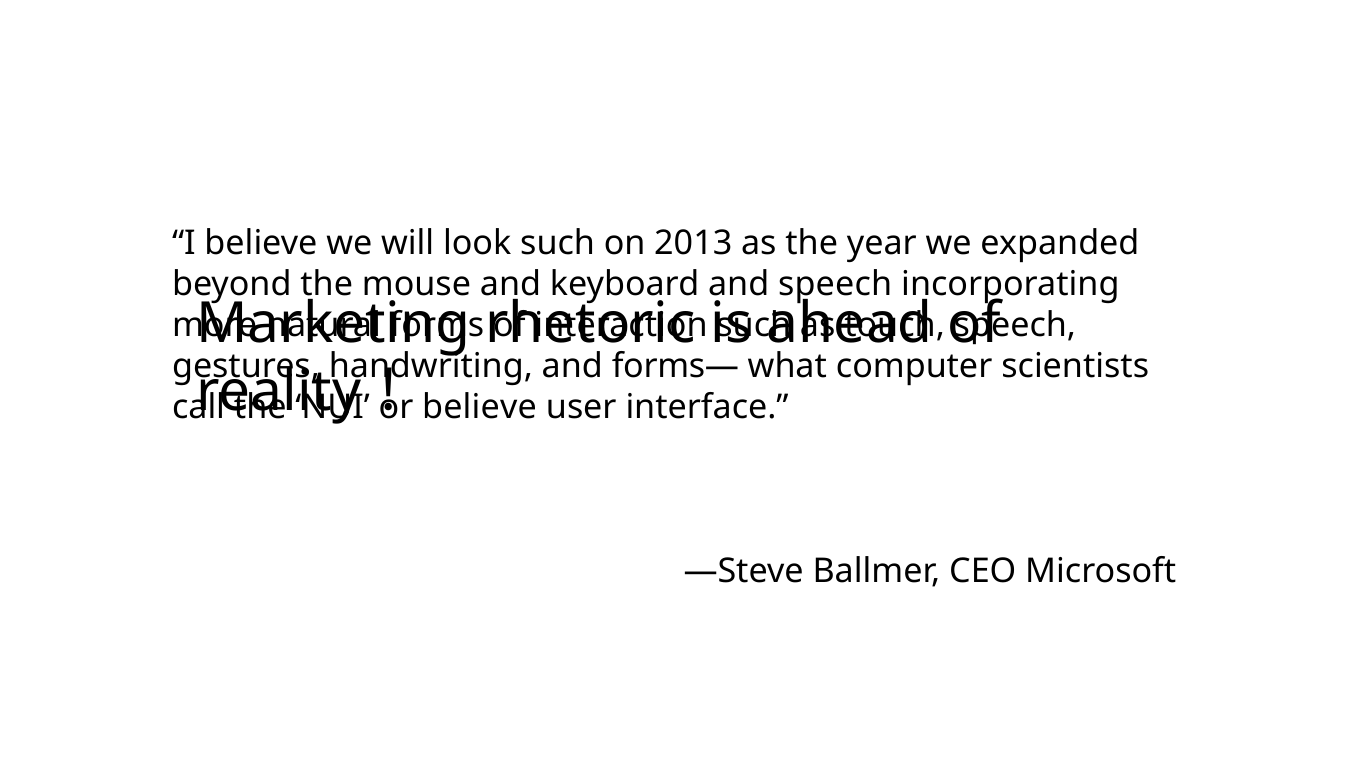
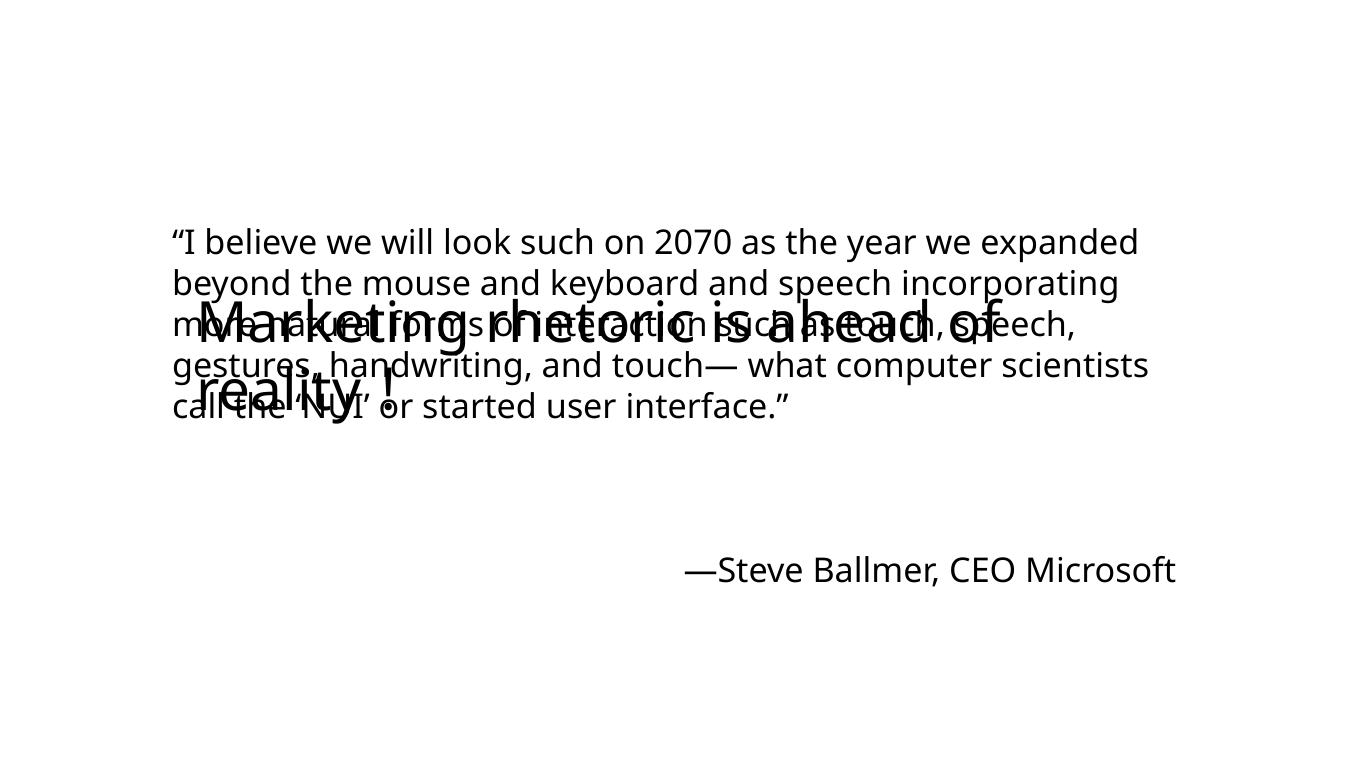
2013: 2013 -> 2070 (693, 244)
forms—: forms— -> touch— (675, 367)
believe: believe -> started (480, 407)
